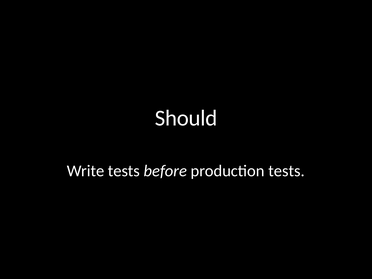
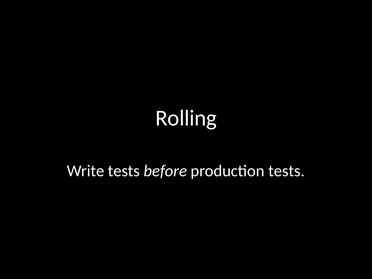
Should: Should -> Rolling (186, 118)
